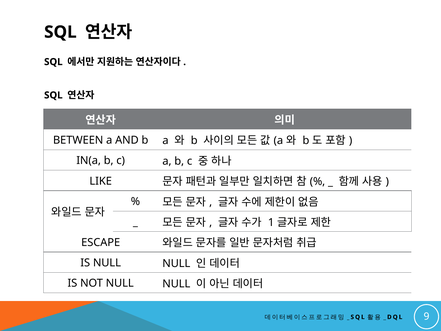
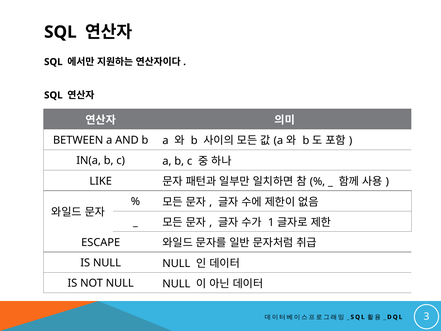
9: 9 -> 3 (426, 316)
